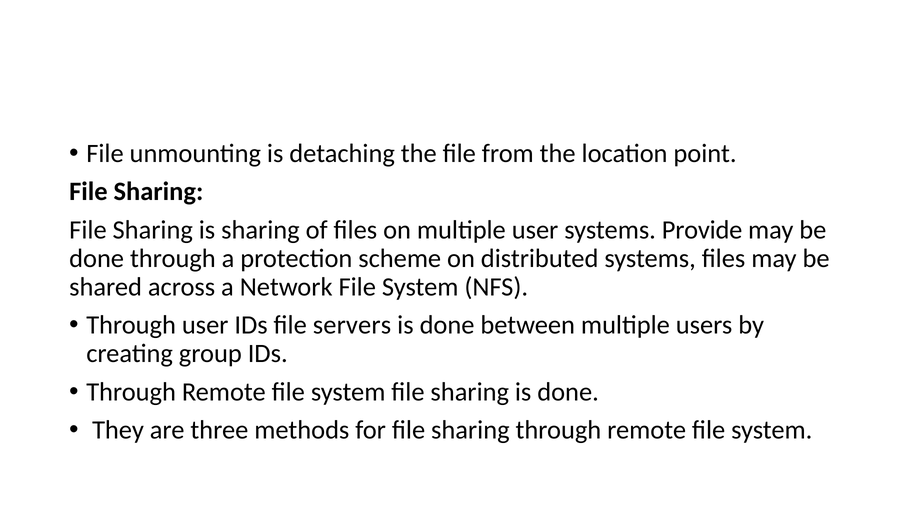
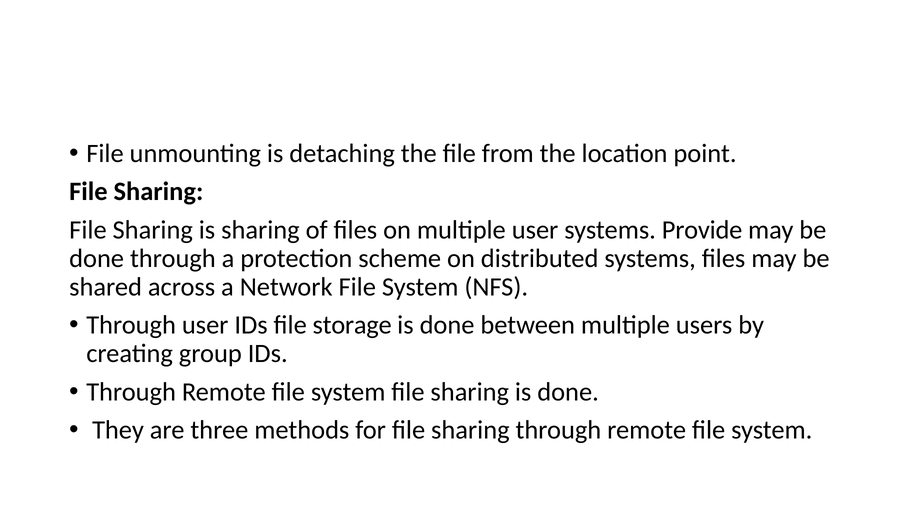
servers: servers -> storage (352, 325)
